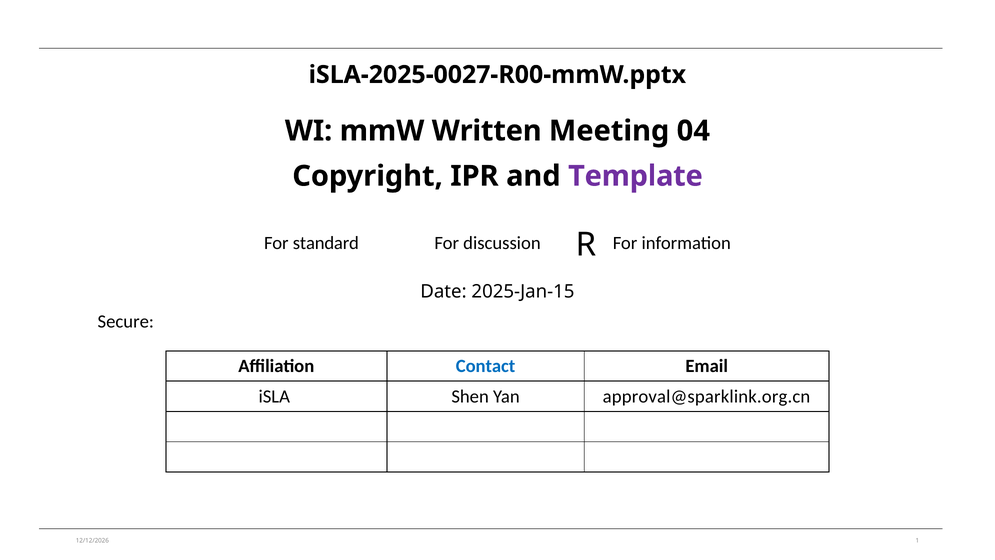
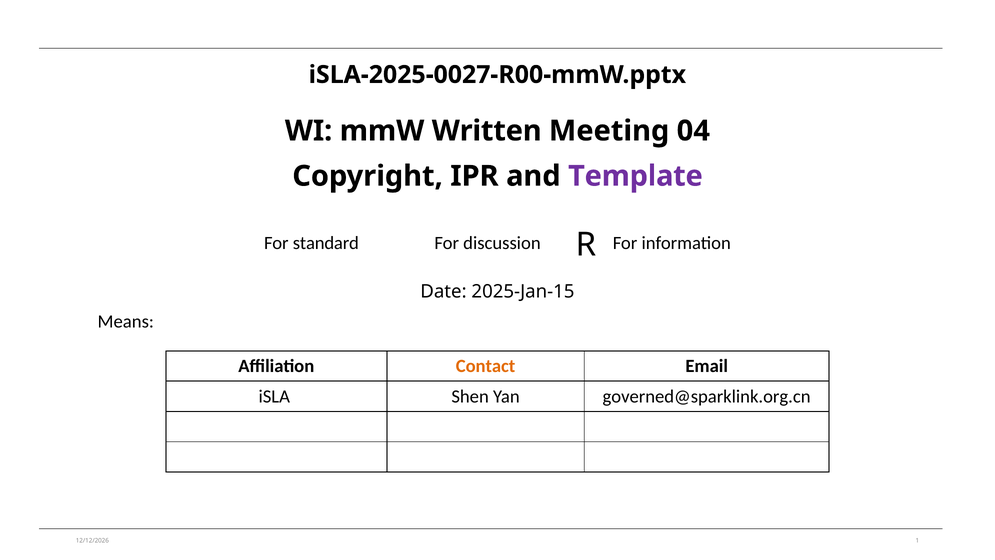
Secure: Secure -> Means (126, 321)
Contact colour: blue -> orange (486, 366)
approval@sparklink.org.cn: approval@sparklink.org.cn -> governed@sparklink.org.cn (707, 396)
